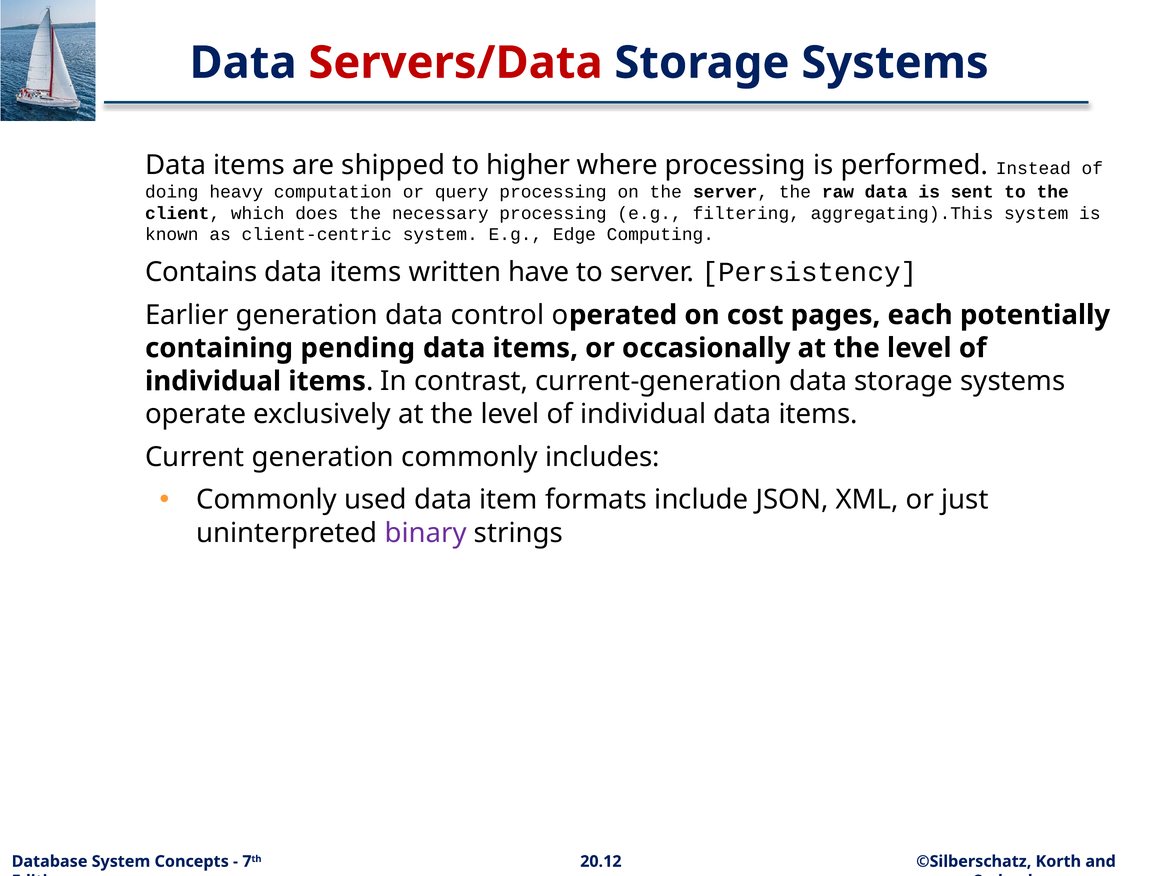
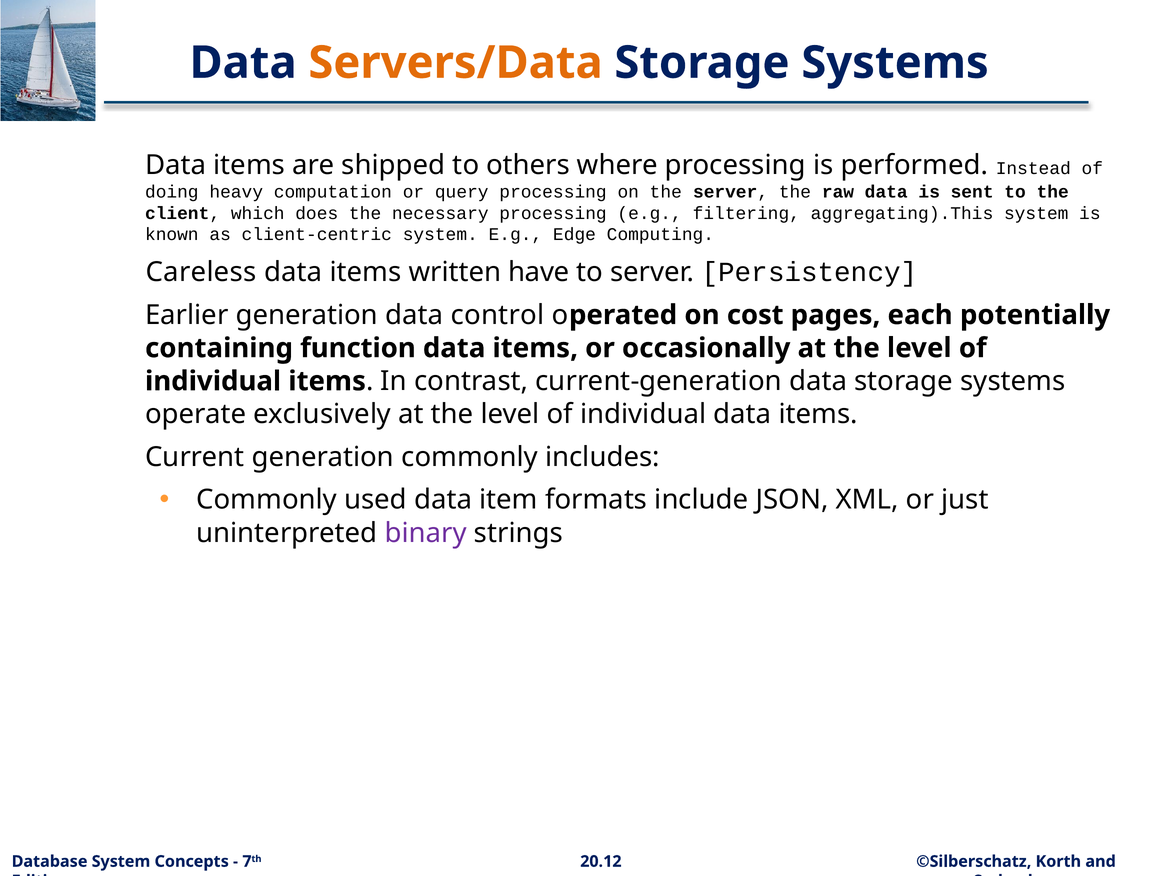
Servers/Data colour: red -> orange (456, 63)
higher: higher -> others (528, 165)
Contains: Contains -> Careless (201, 272)
pending: pending -> function (358, 348)
